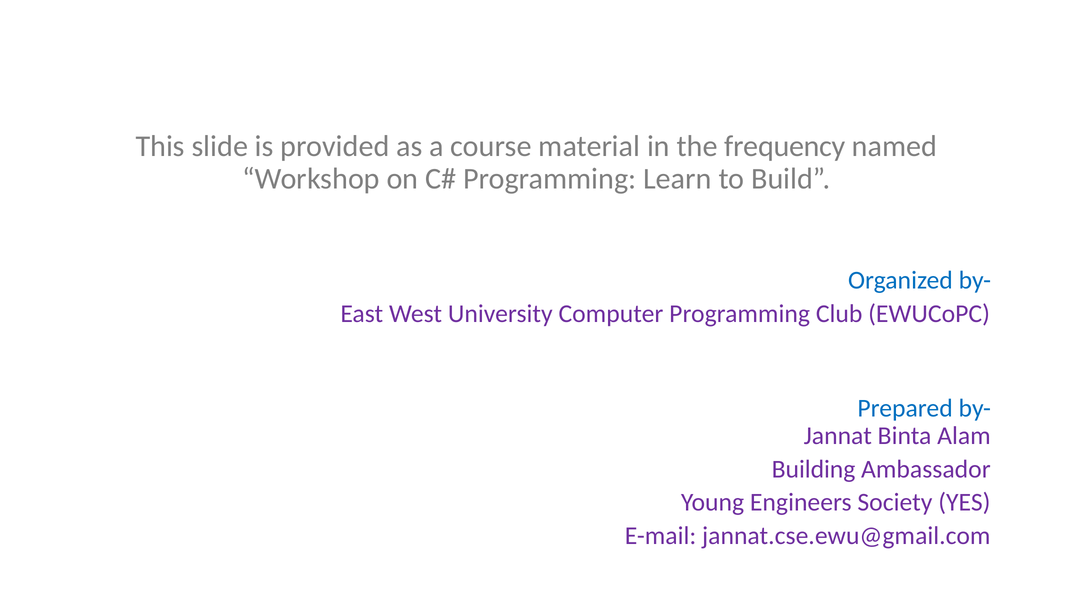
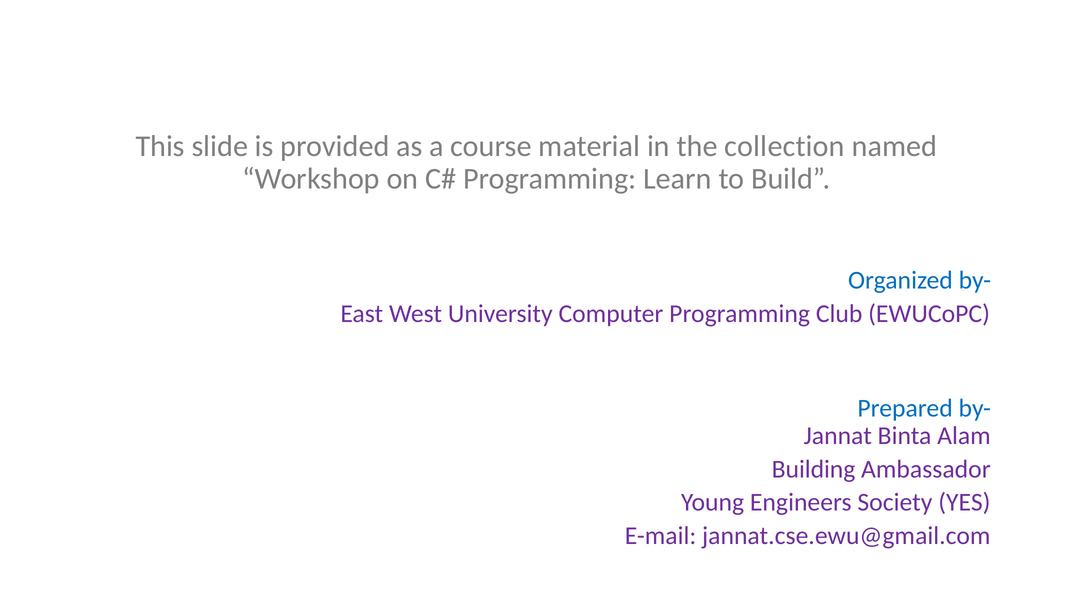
frequency: frequency -> collection (785, 146)
